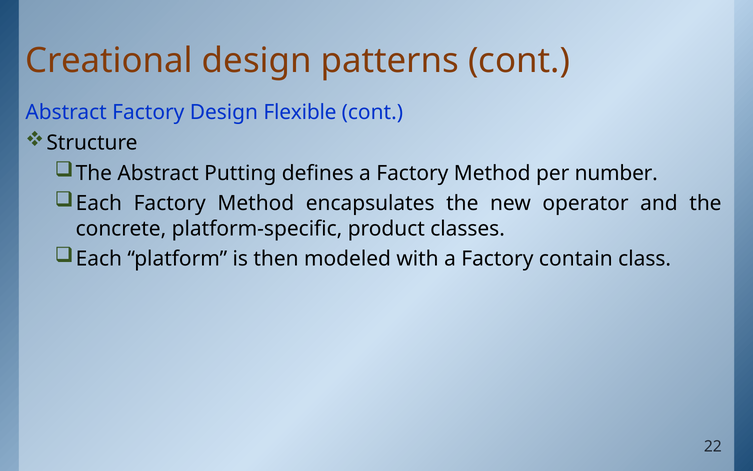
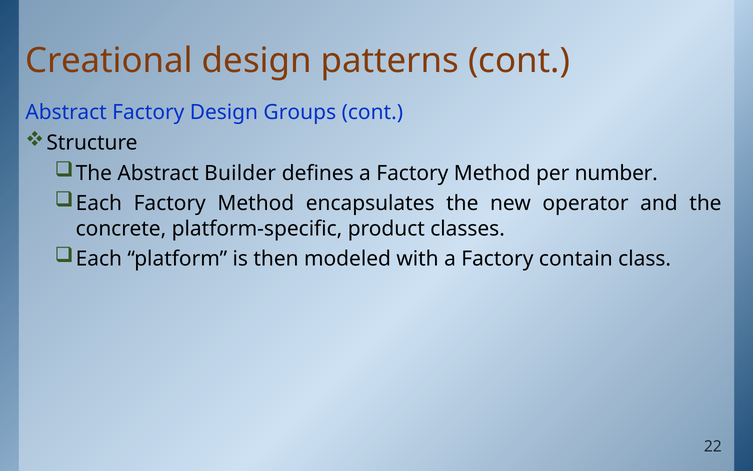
Flexible: Flexible -> Groups (300, 112)
Putting: Putting -> Builder (240, 173)
